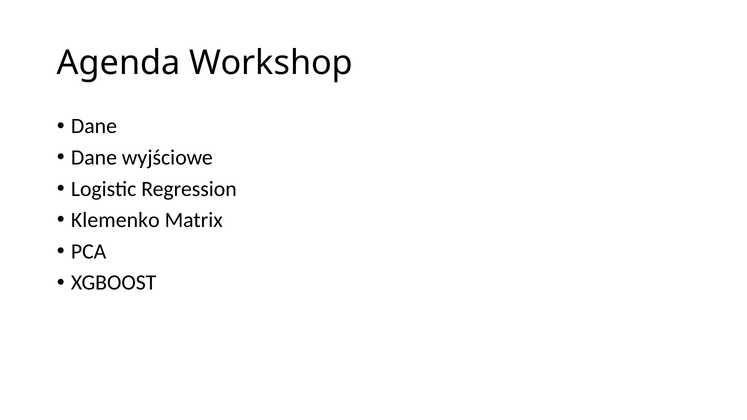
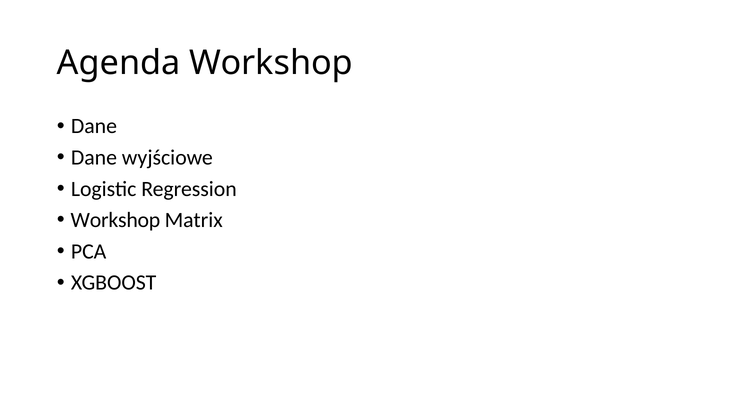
Klemenko: Klemenko -> Workshop (115, 220)
